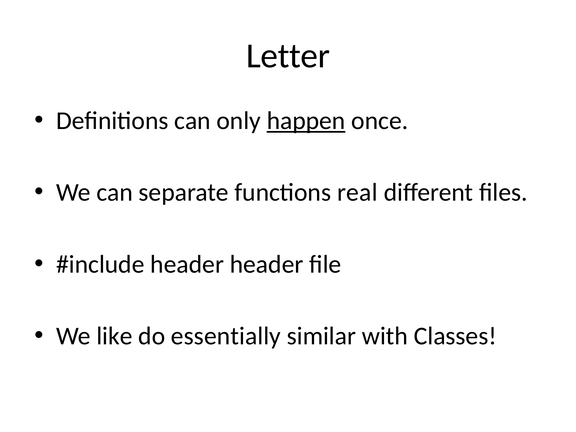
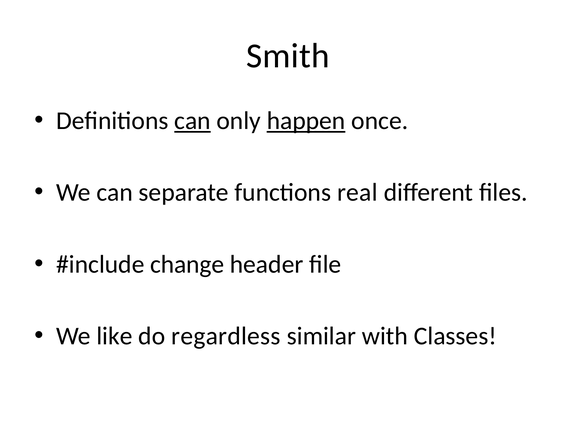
Letter: Letter -> Smith (288, 56)
can underline: none -> present (193, 121)
header: header -> change (187, 264)
essentially: essentially -> regardless (226, 336)
